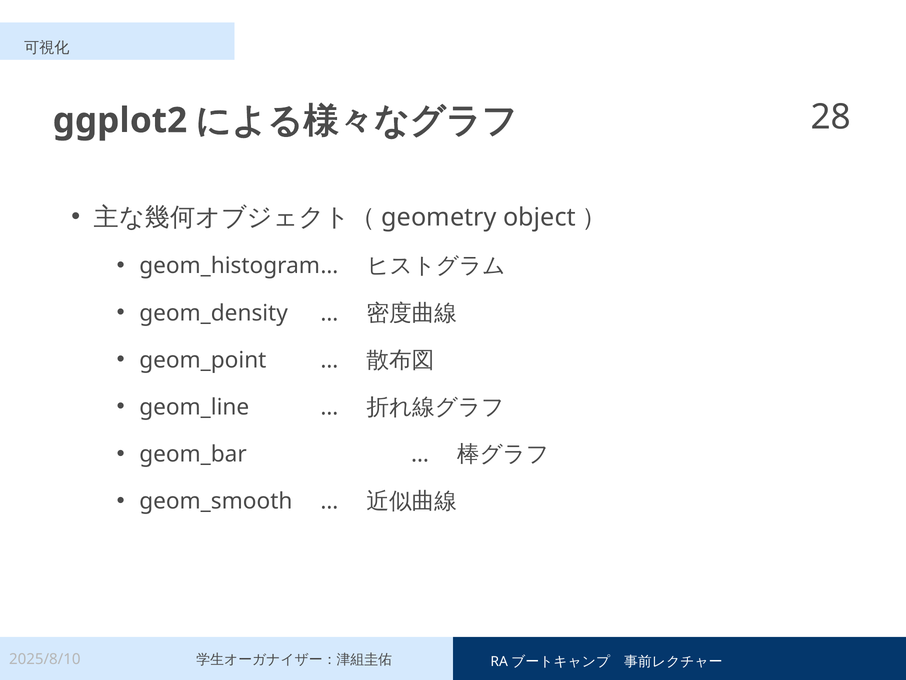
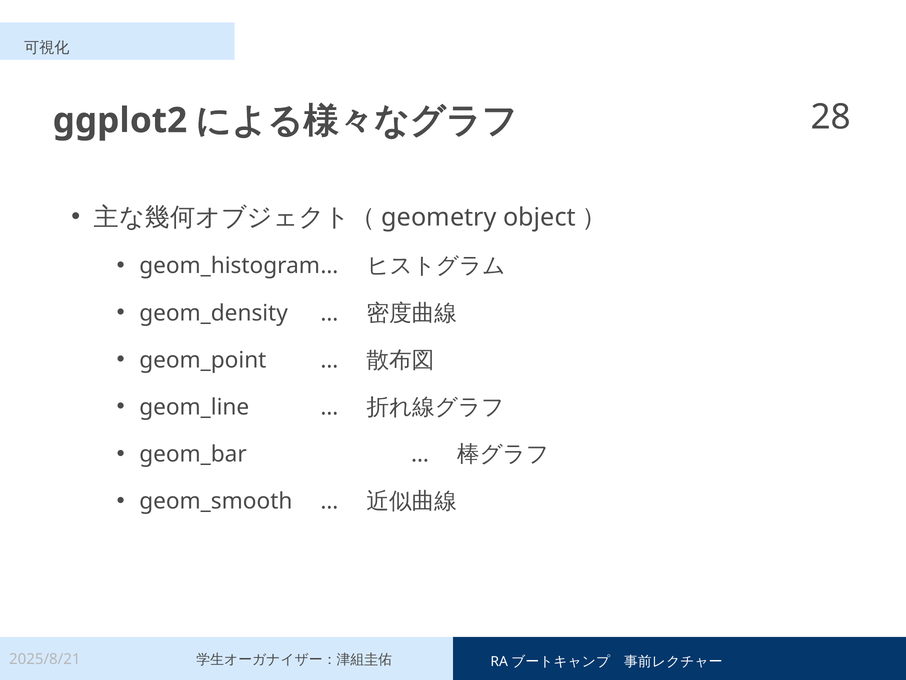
2025/8/10: 2025/8/10 -> 2025/8/21 (45, 659)
